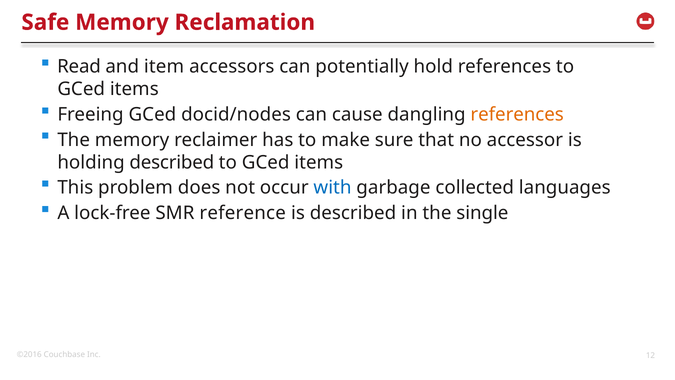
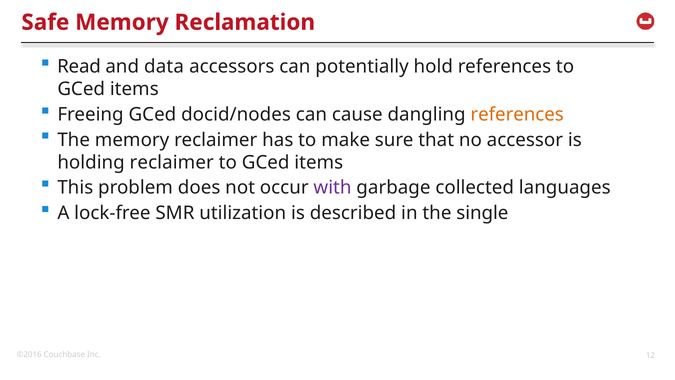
item: item -> data (164, 67)
holding described: described -> reclaimer (172, 162)
with colour: blue -> purple (333, 188)
reference: reference -> utilization (243, 213)
